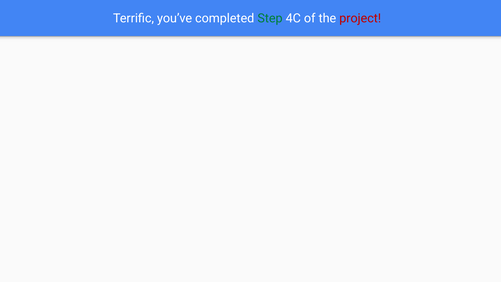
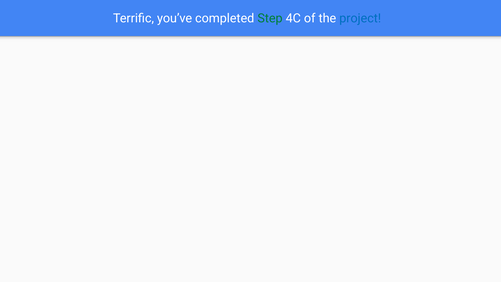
project colour: red -> blue (360, 18)
